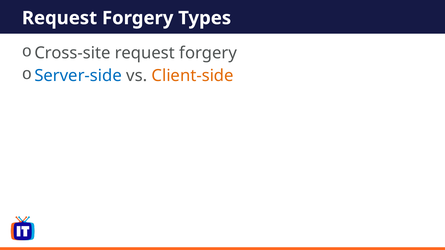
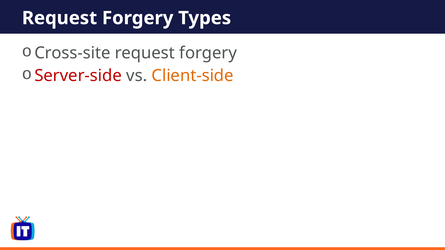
Server-side colour: blue -> red (78, 76)
